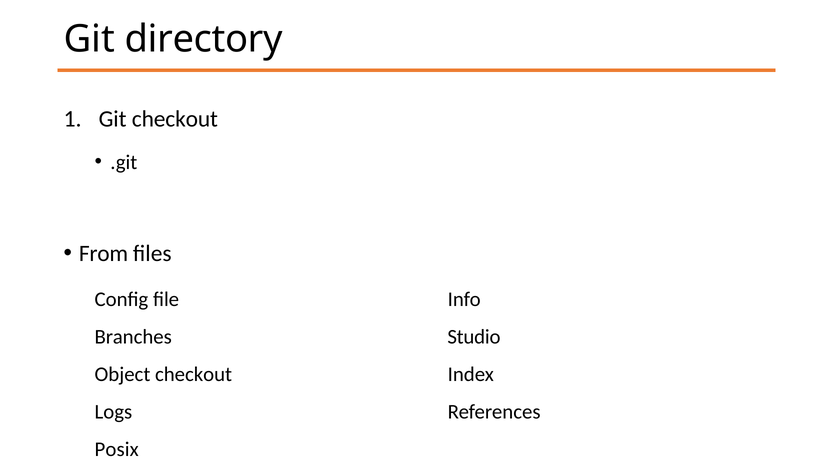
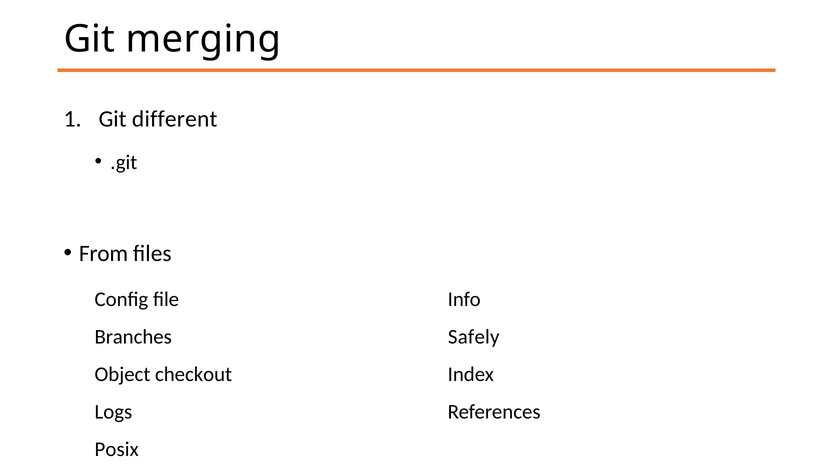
directory: directory -> merging (203, 39)
Git checkout: checkout -> different (175, 119)
Studio: Studio -> Safely (474, 336)
